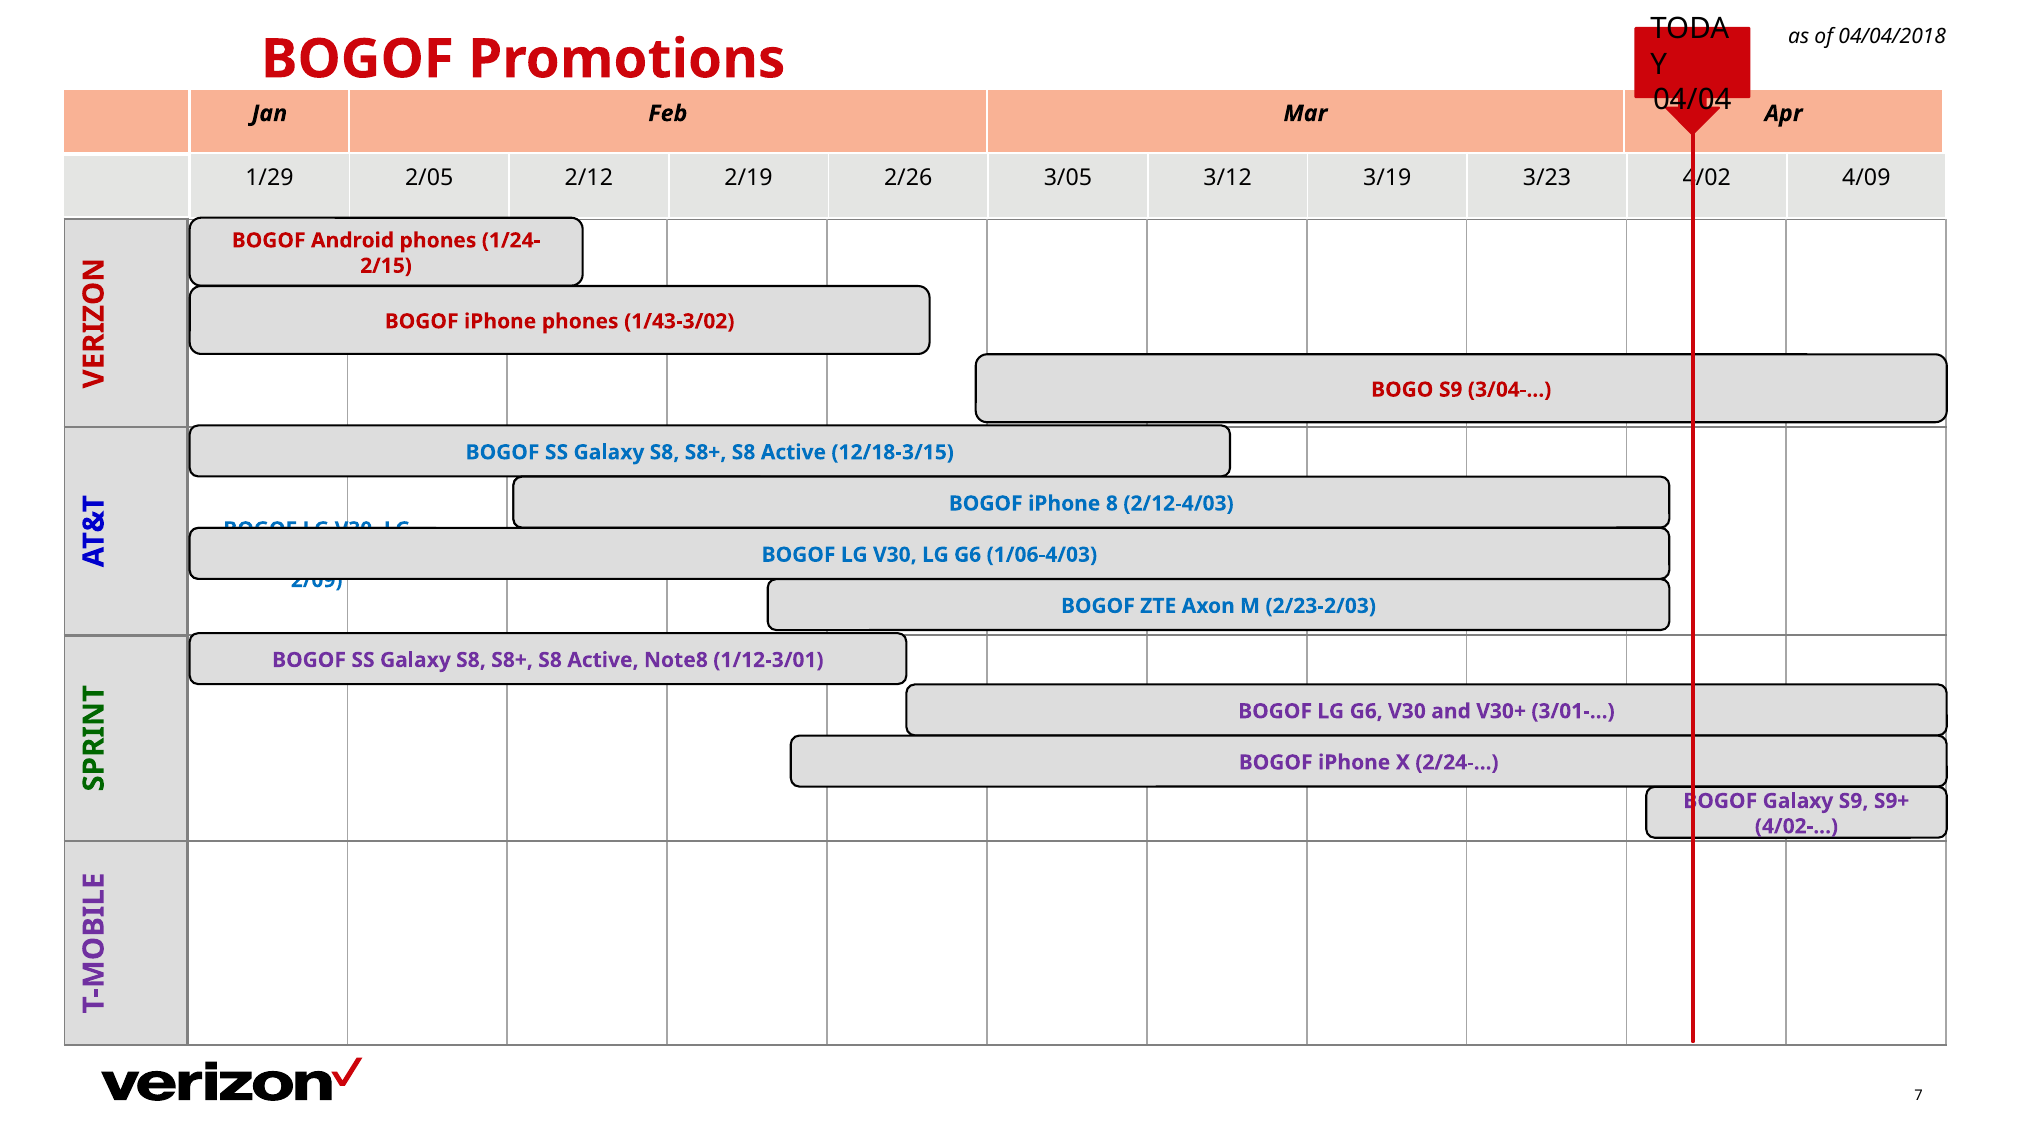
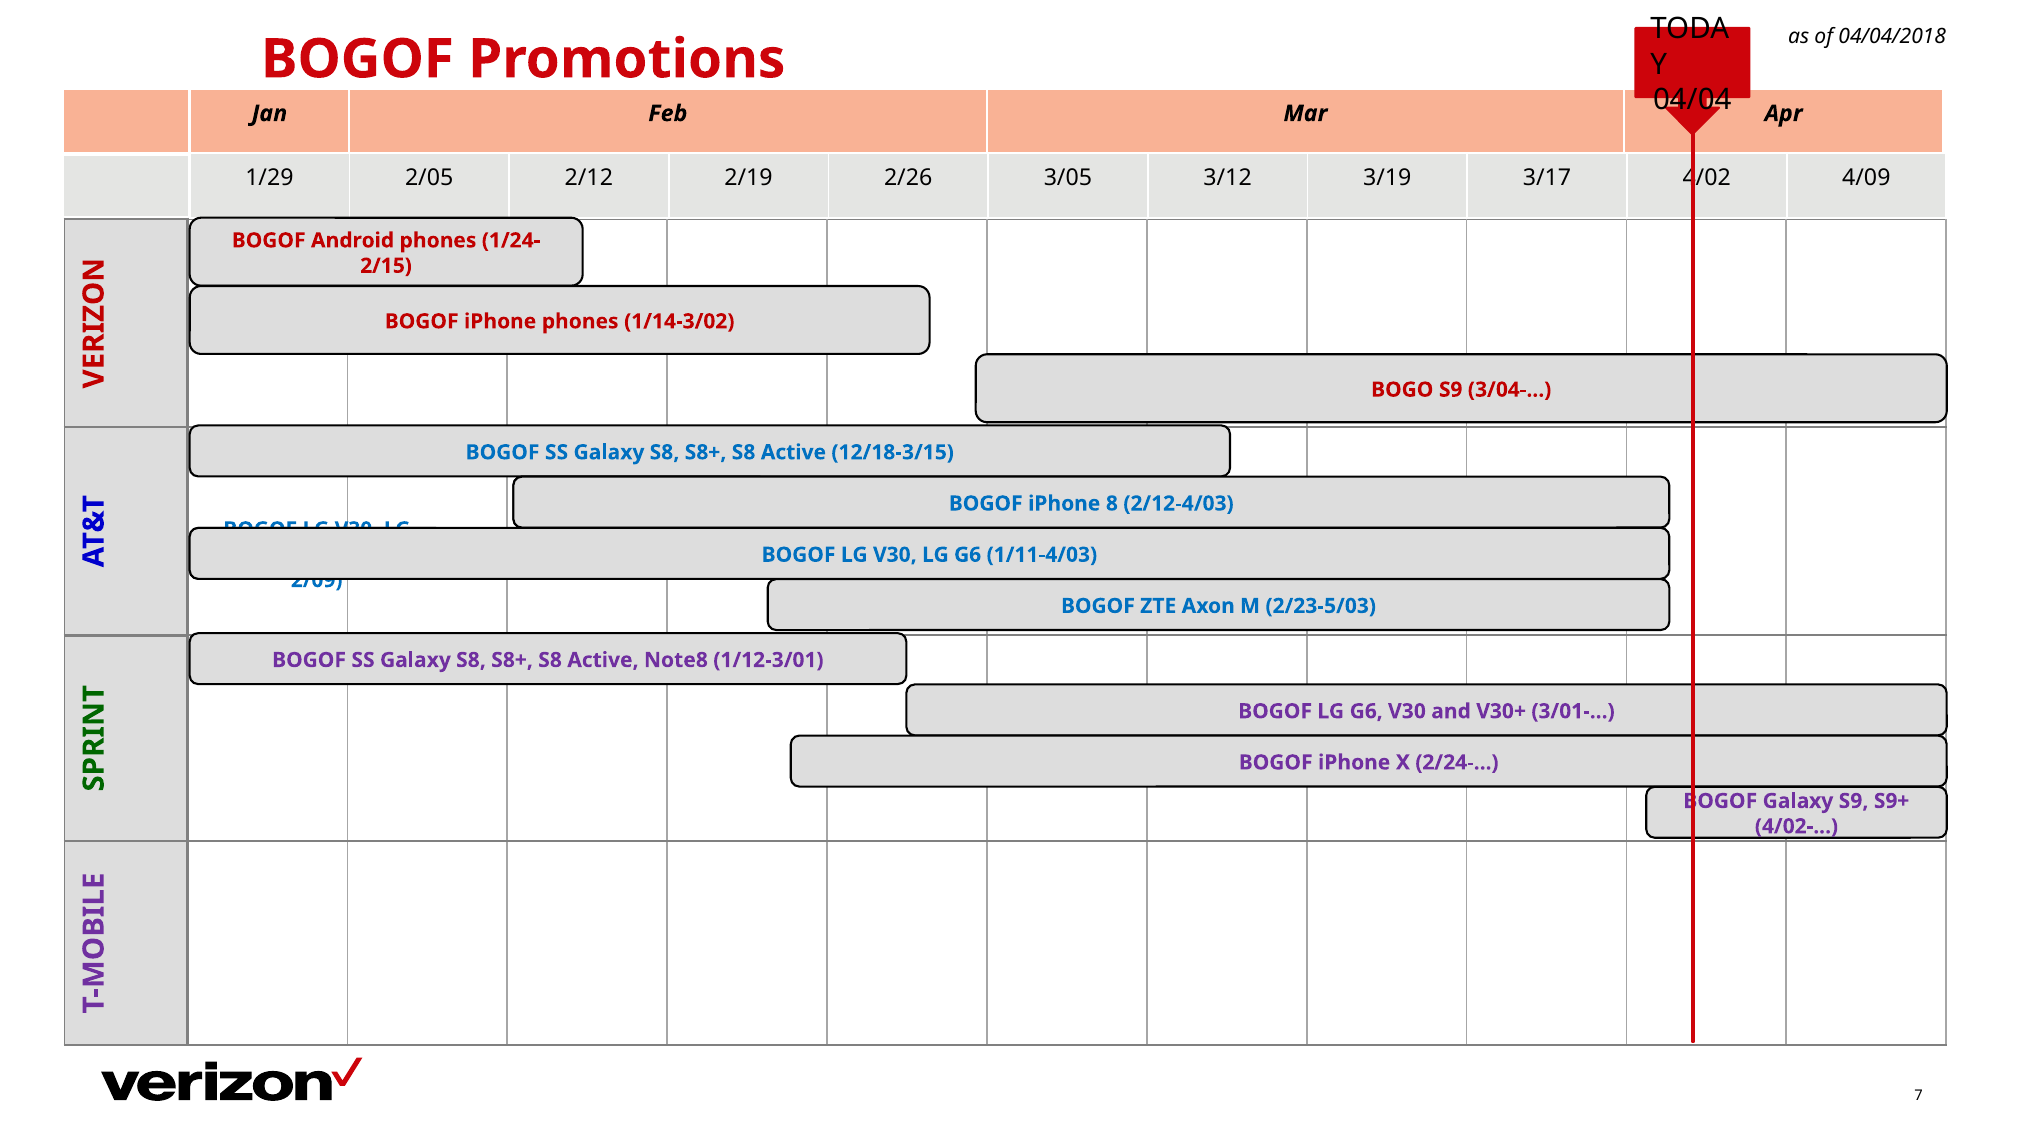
3/23: 3/23 -> 3/17 (1547, 178)
1/43-3/02: 1/43-3/02 -> 1/14-3/02 (679, 322)
1/06-4/03: 1/06-4/03 -> 1/11-4/03 (1042, 555)
2/23-2/03: 2/23-2/03 -> 2/23-5/03 (1321, 606)
